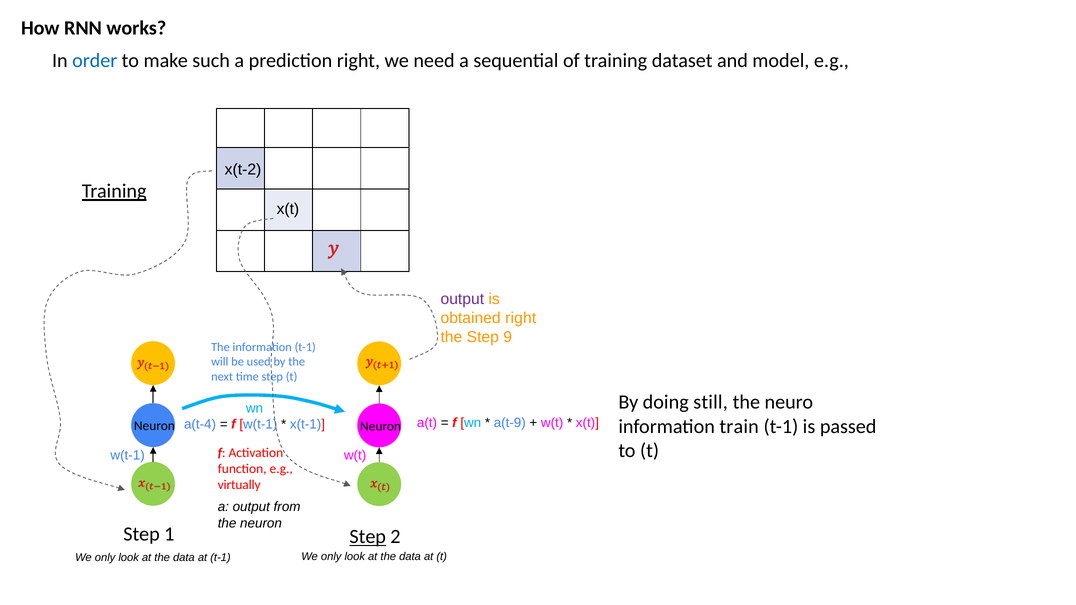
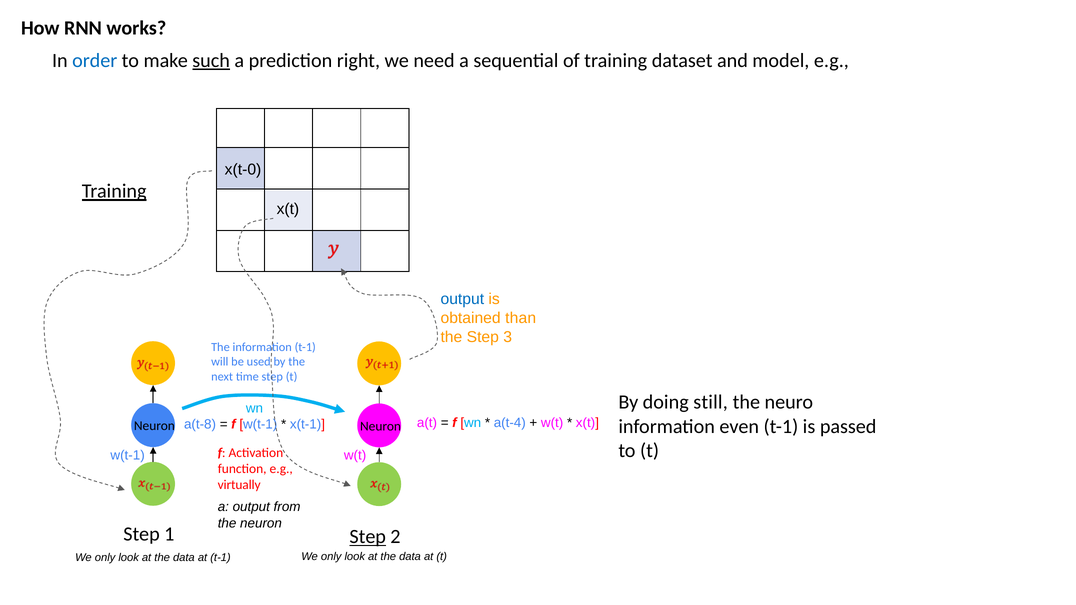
such underline: none -> present (211, 61)
x(t-2: x(t-2 -> x(t-0 (243, 170)
output colour: purple -> blue (462, 299)
obtained right: right -> than (521, 318)
9: 9 -> 3 (508, 337)
a(t-9: a(t-9 -> a(t-4 (510, 423)
a(t-4: a(t-4 -> a(t-8 (200, 424)
train: train -> even (739, 427)
